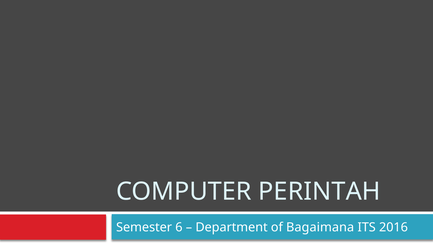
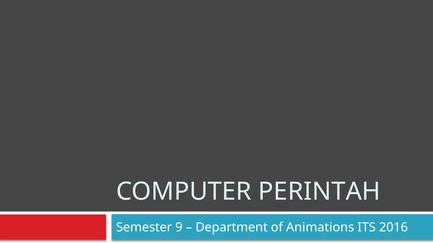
6: 6 -> 9 (179, 228)
Bagaimana: Bagaimana -> Animations (320, 228)
